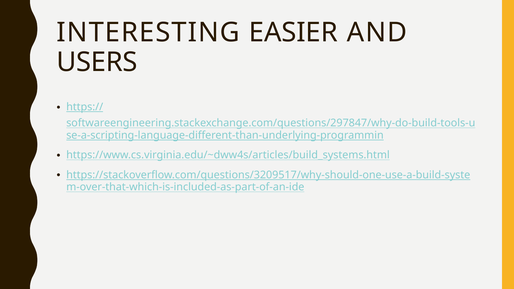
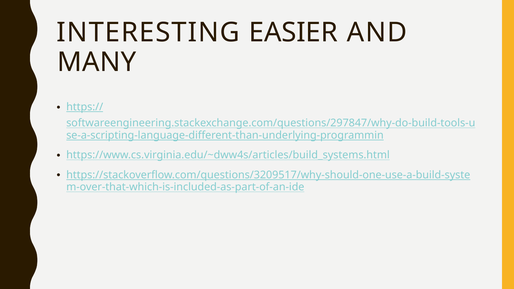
USERS: USERS -> MANY (97, 62)
